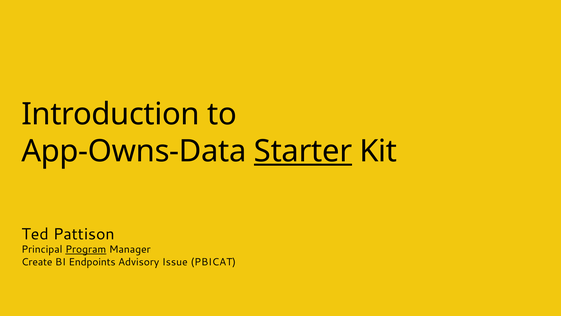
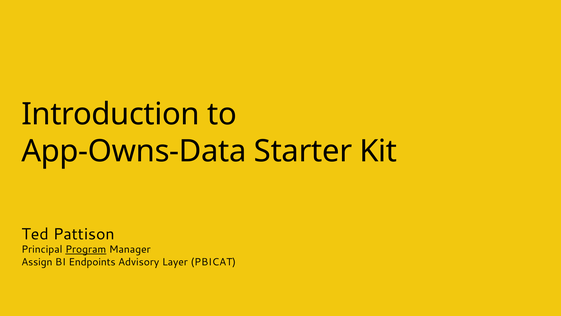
Starter underline: present -> none (303, 151)
Create: Create -> Assign (37, 262)
Issue: Issue -> Layer (175, 262)
